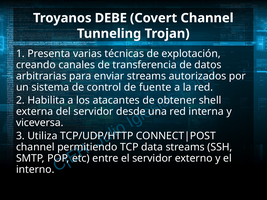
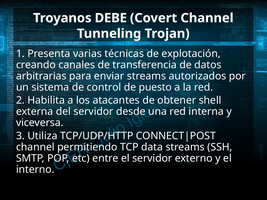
fuente: fuente -> puesto (155, 87)
